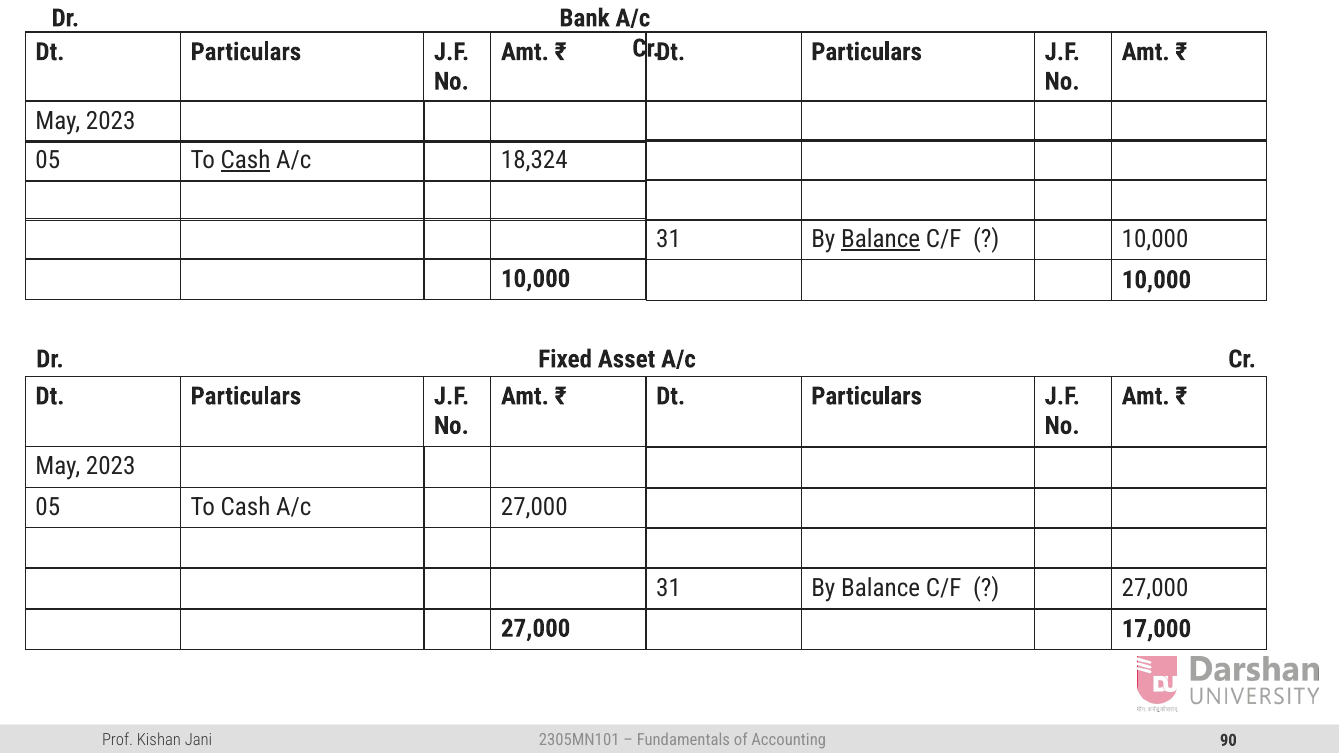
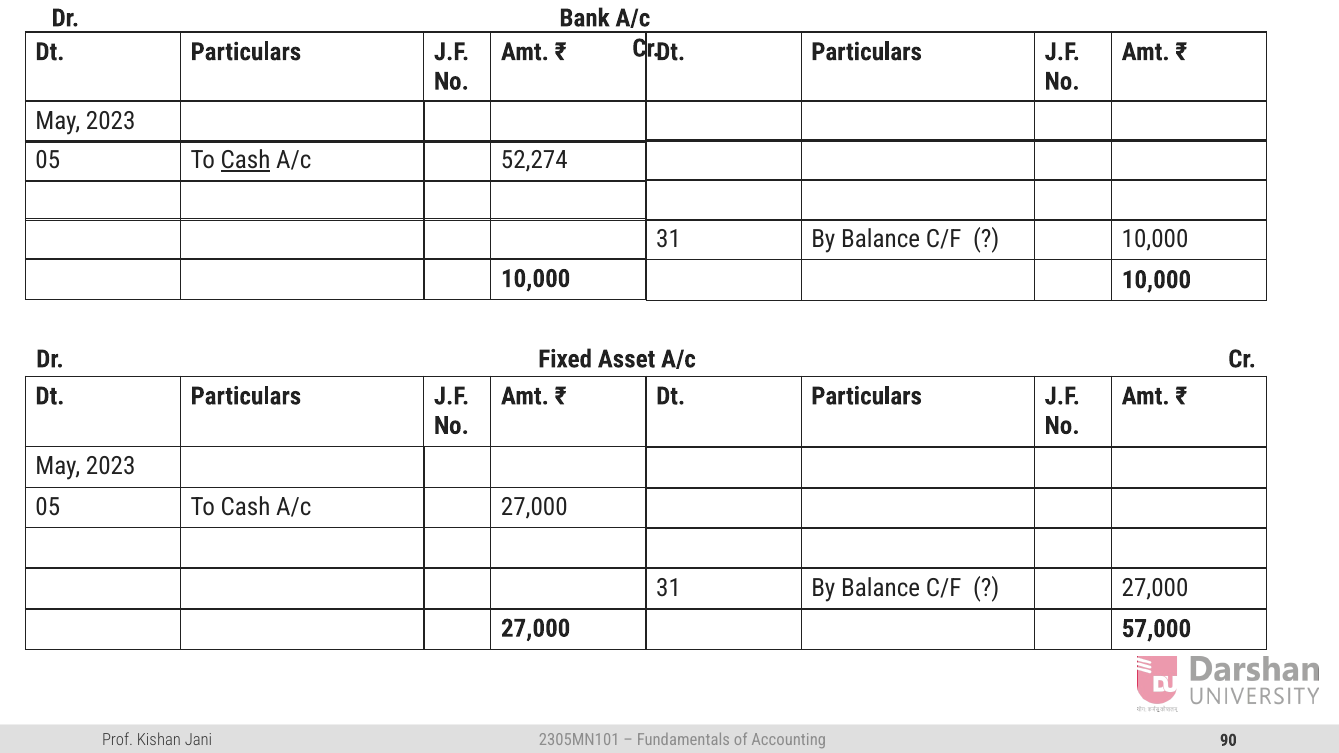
18,324: 18,324 -> 52,274 (534, 160)
Balance underline: present -> none (881, 239)
17,000: 17,000 -> 57,000 (1156, 629)
